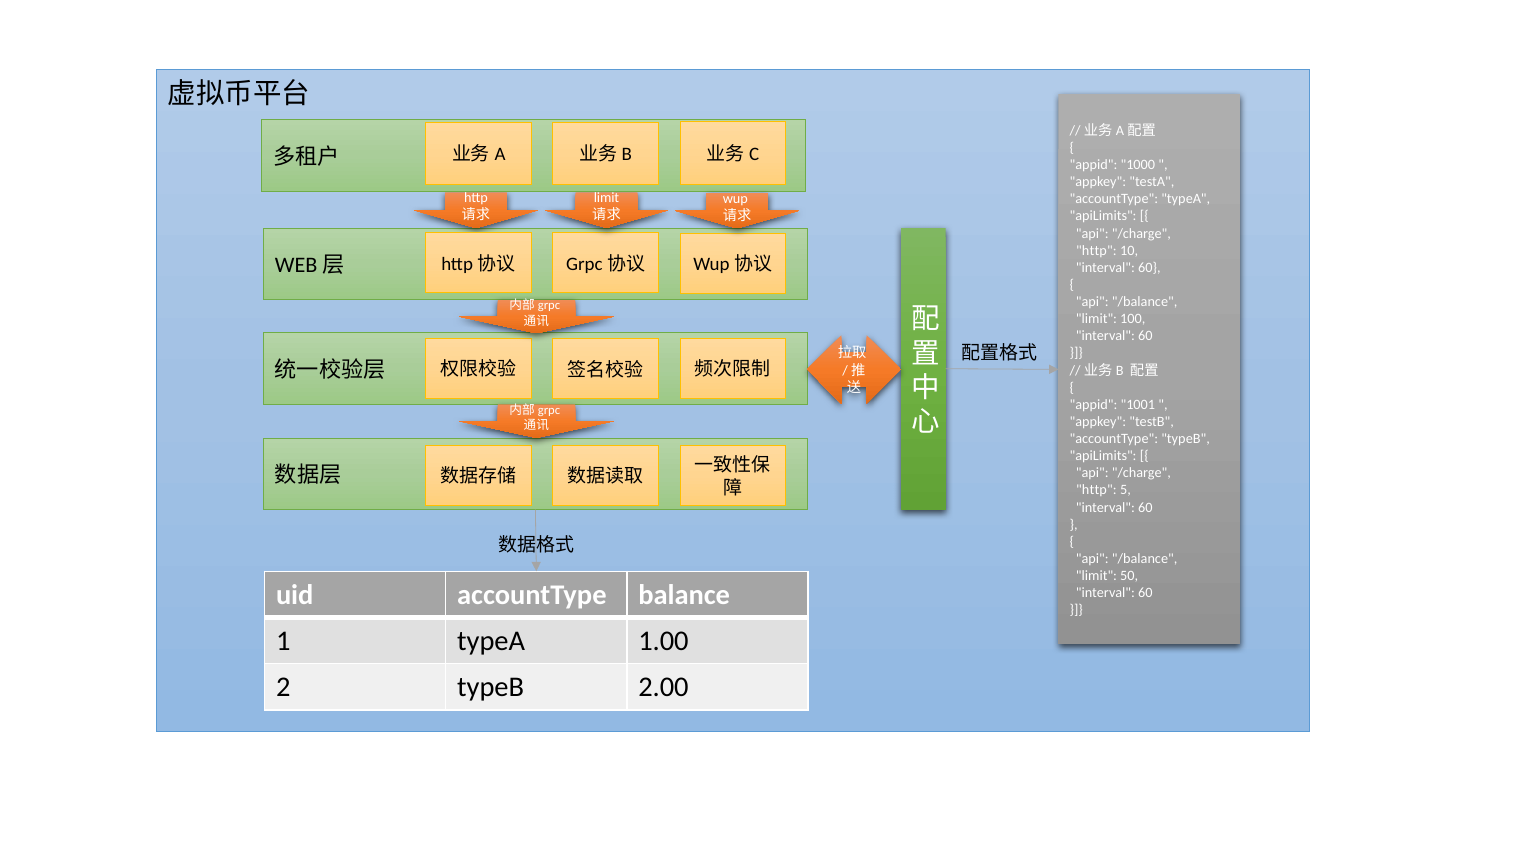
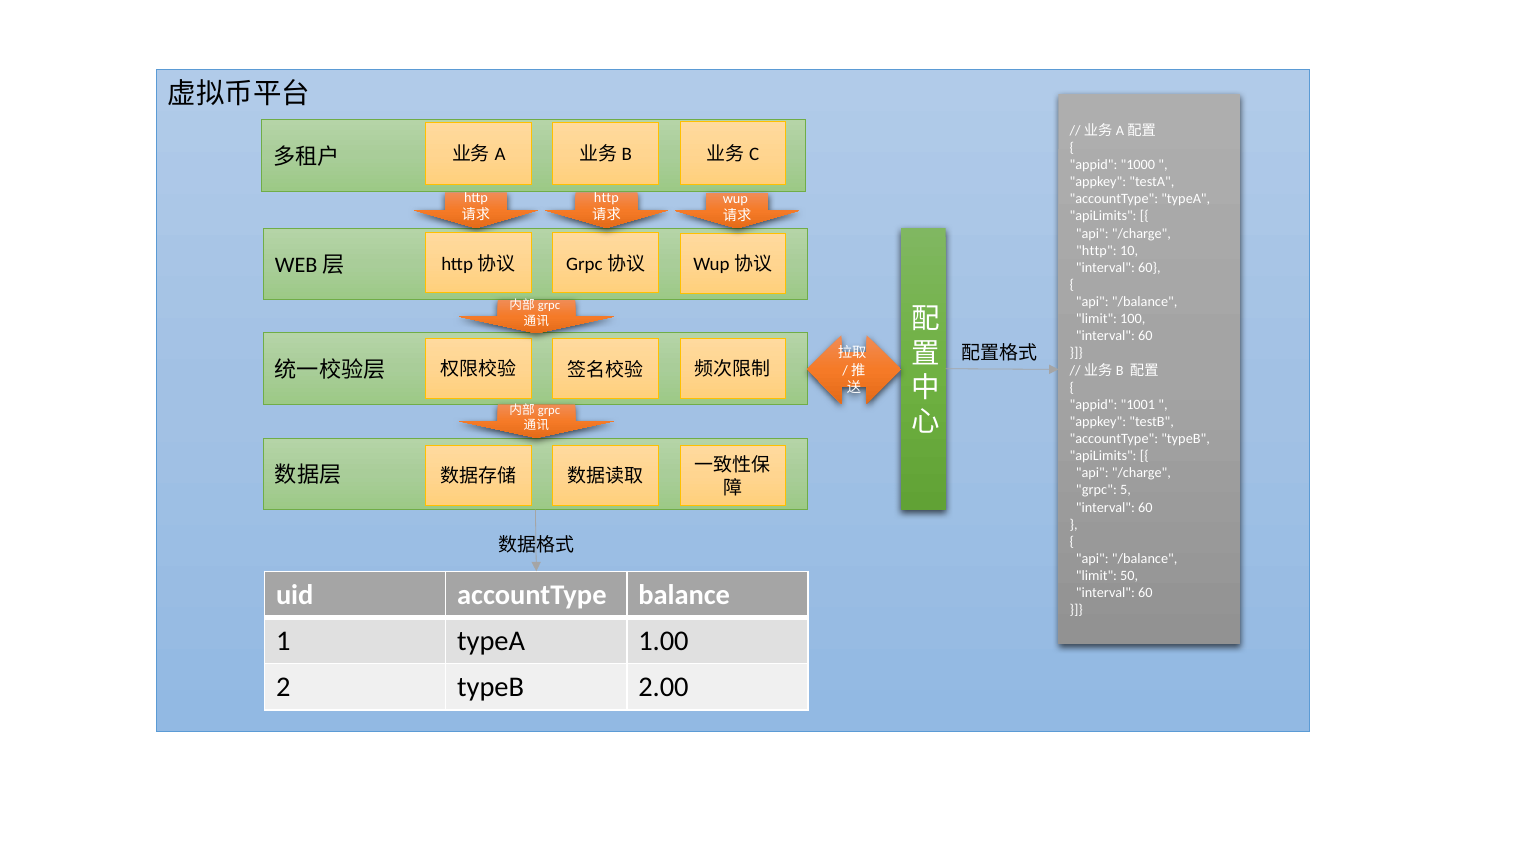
limit: limit -> http (606, 198)
http: http -> grpc (1096, 490)
